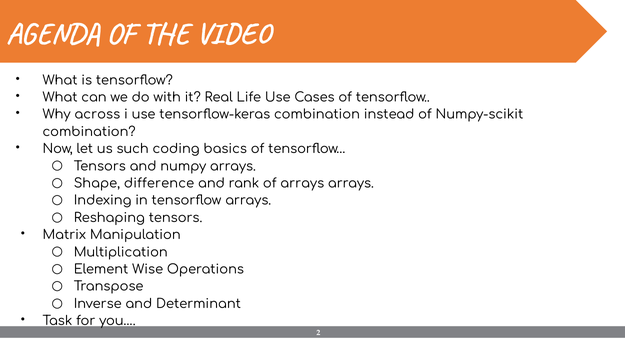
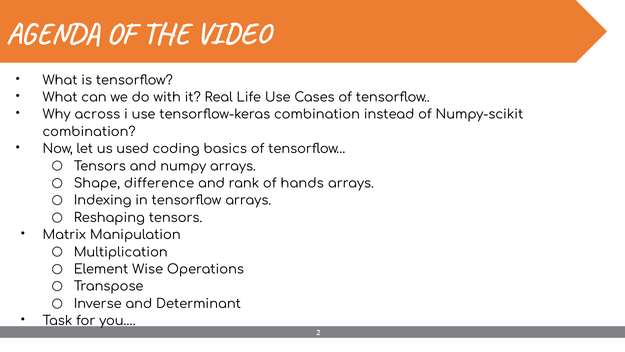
such: such -> used (133, 149)
of arrays: arrays -> hands (302, 183)
